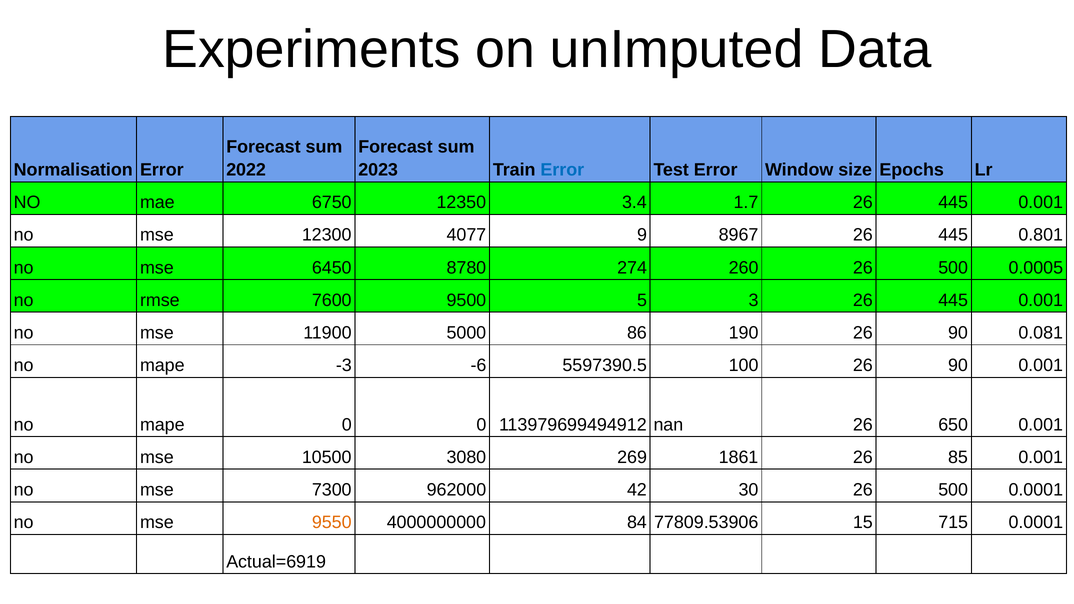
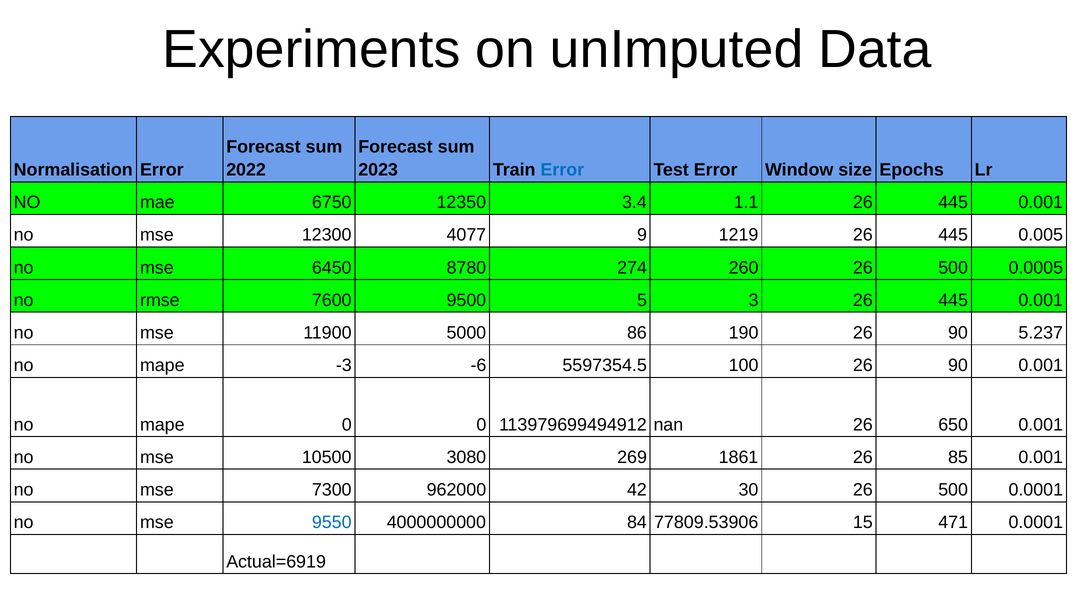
1.7: 1.7 -> 1.1 (746, 203)
8967: 8967 -> 1219 (739, 235)
0.801: 0.801 -> 0.005 (1041, 235)
0.081: 0.081 -> 5.237 (1041, 333)
5597390.5: 5597390.5 -> 5597354.5 (605, 366)
9550 colour: orange -> blue (332, 523)
715: 715 -> 471 (953, 523)
